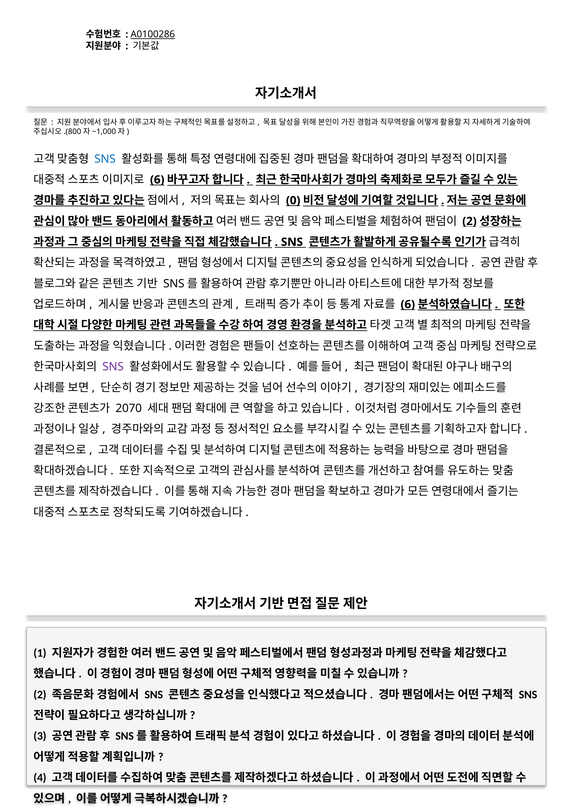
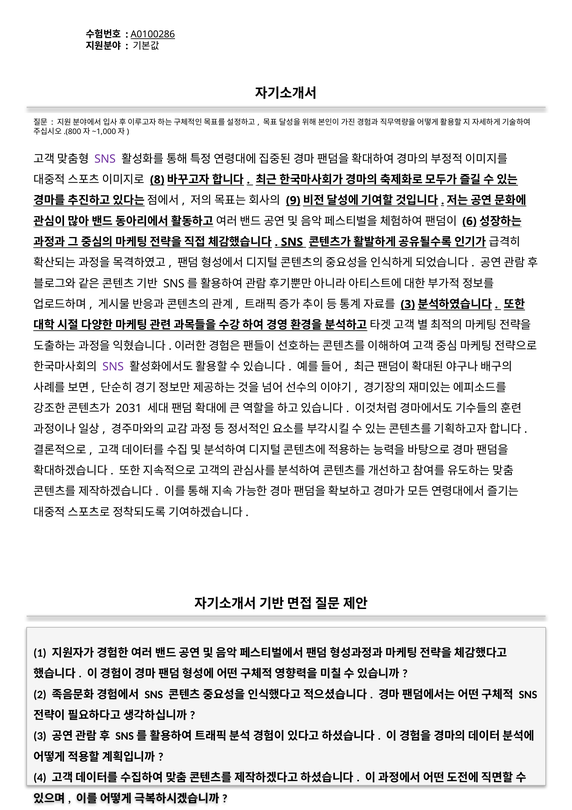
SNS colour: blue -> purple (105, 159)
6: 6 -> 8 (157, 179)
0: 0 -> 9 (293, 200)
2: 2 -> 6 (469, 221)
SNS underline: none -> present (292, 242)
6: 6 -> 3 (408, 304)
2070: 2070 -> 2031 (129, 408)
